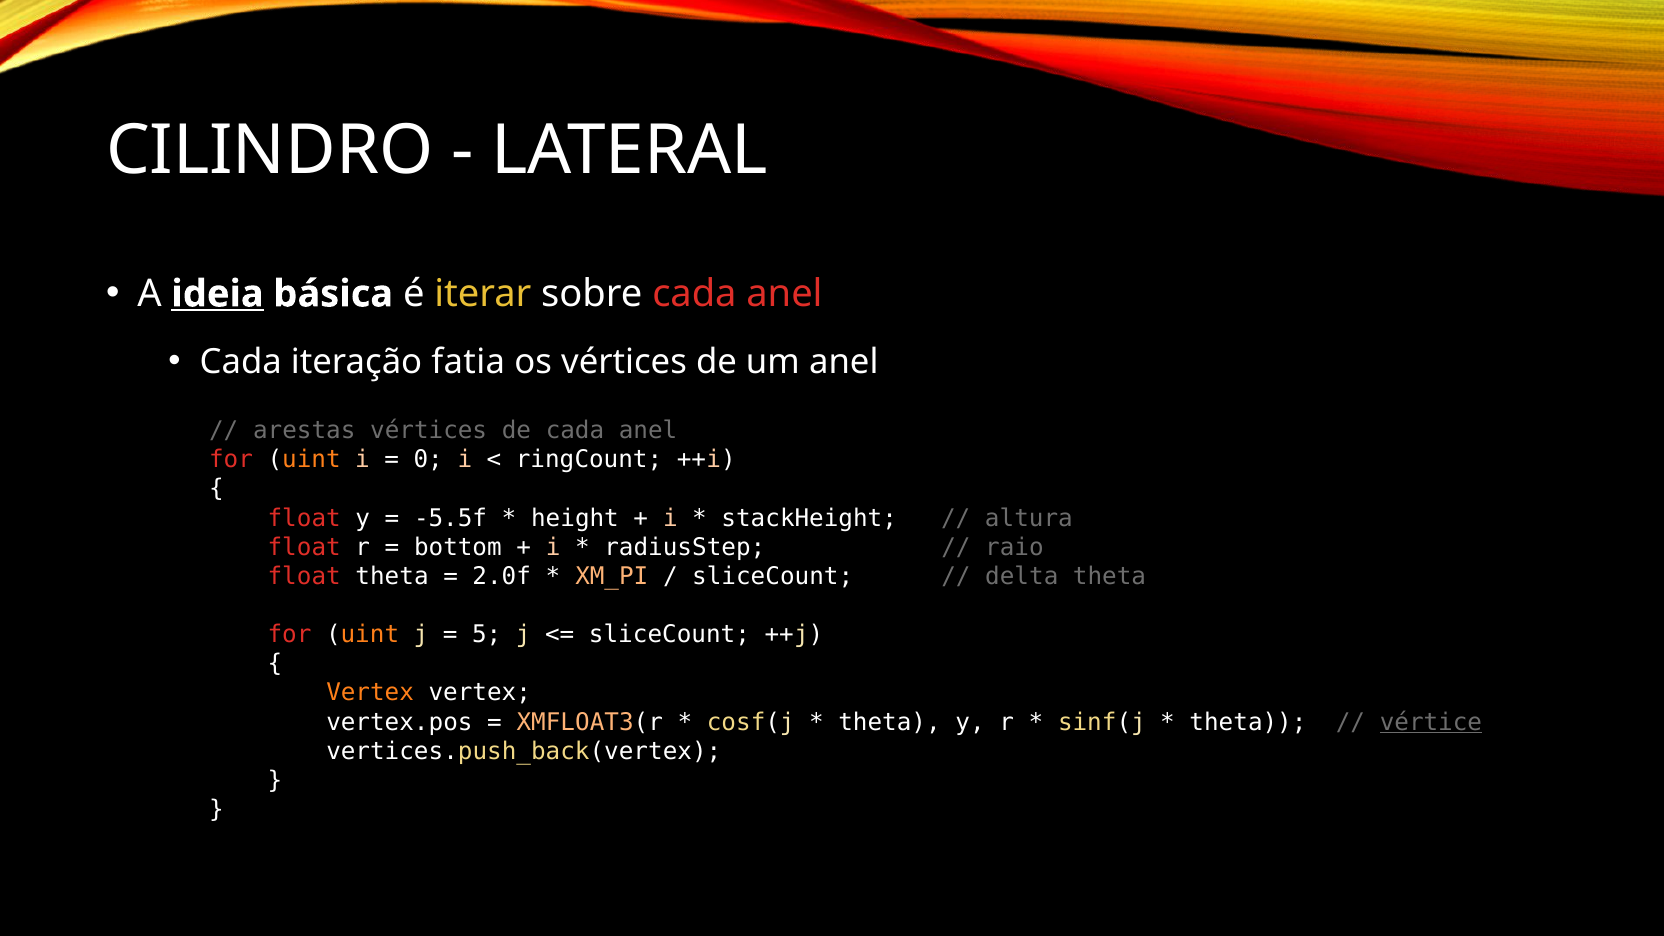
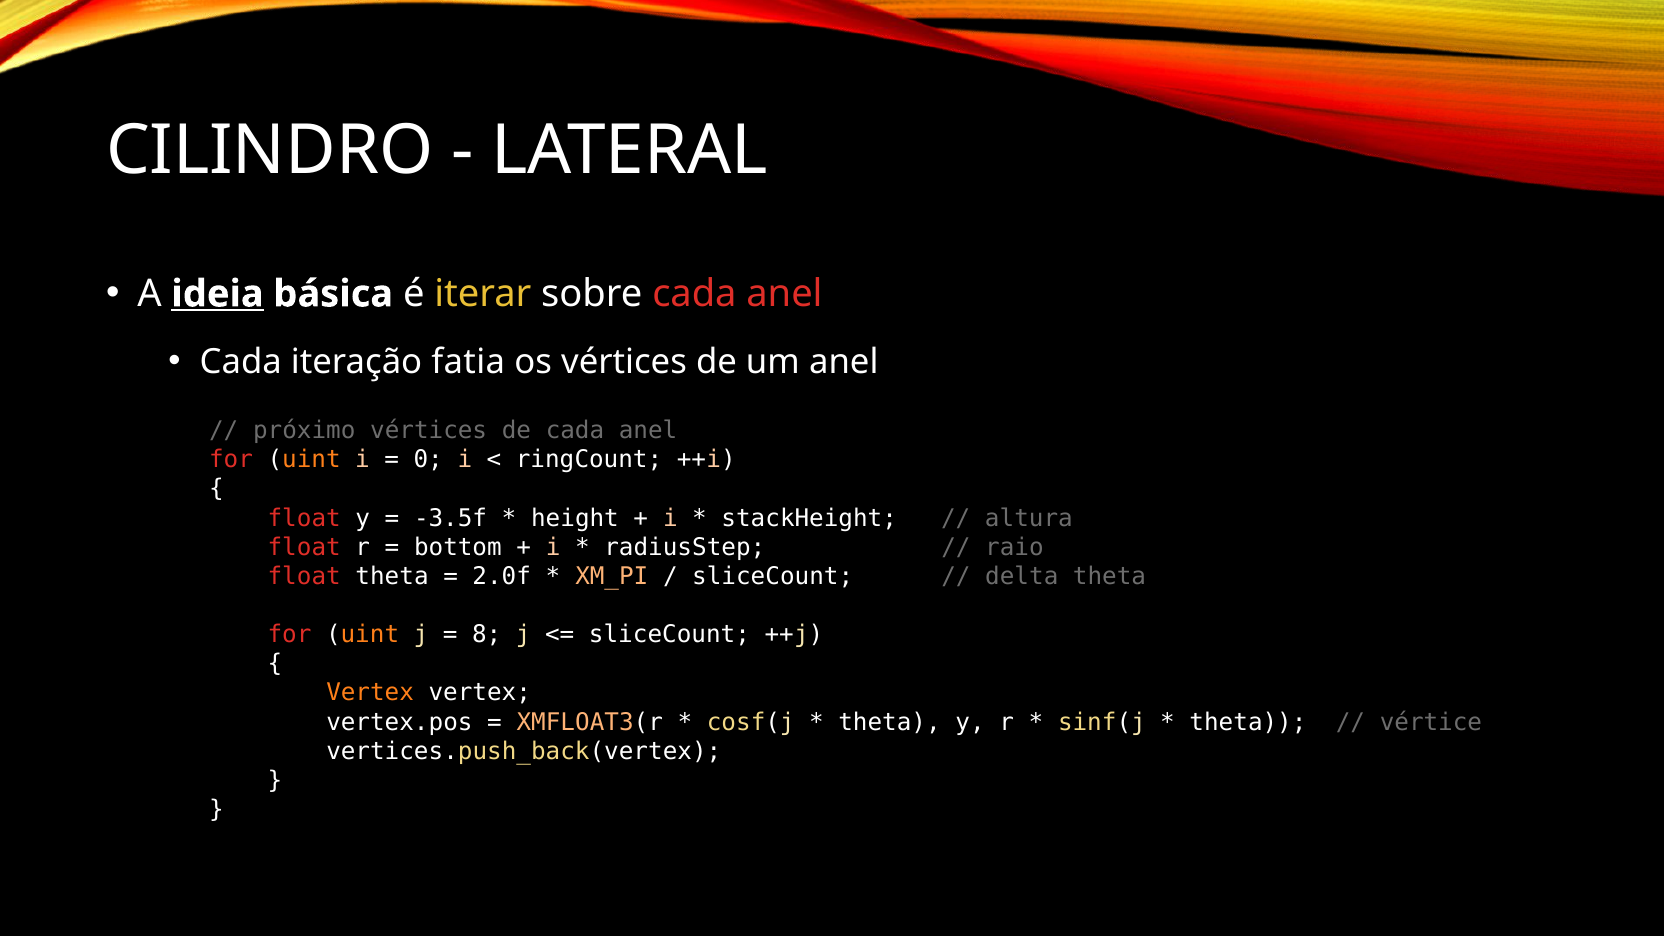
arestas: arestas -> próximo (304, 431)
-5.5f: -5.5f -> -3.5f (451, 518)
5: 5 -> 8 (487, 635)
vértice underline: present -> none (1431, 722)
